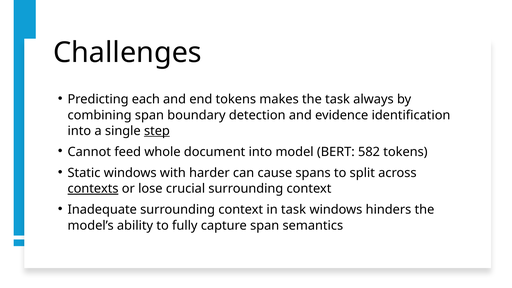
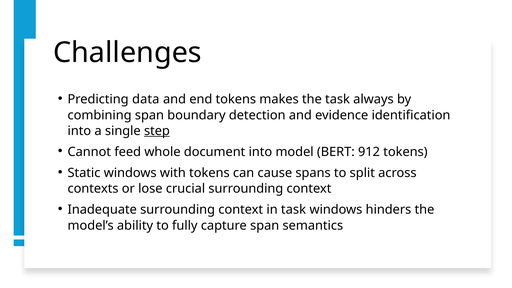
each: each -> data (146, 99)
582: 582 -> 912 (369, 152)
with harder: harder -> tokens (209, 173)
contexts underline: present -> none (93, 189)
